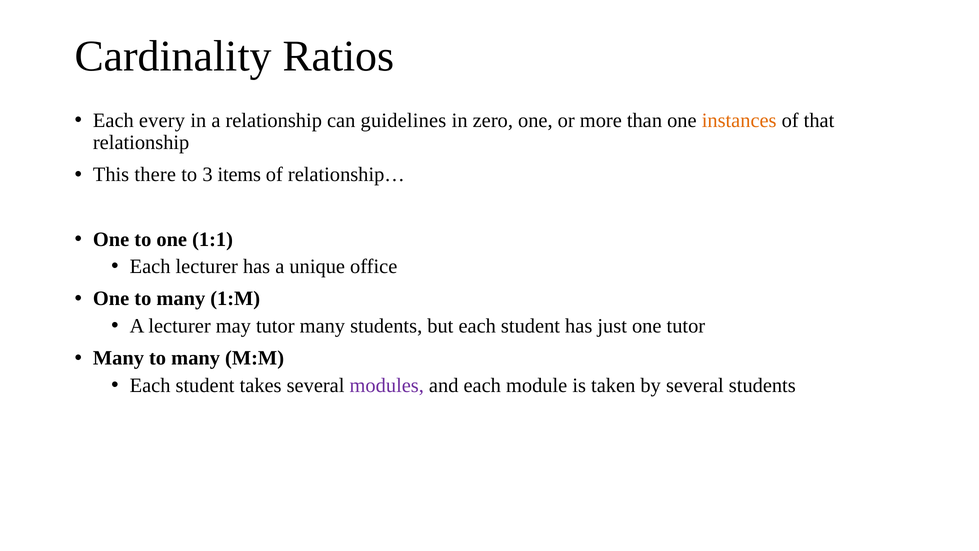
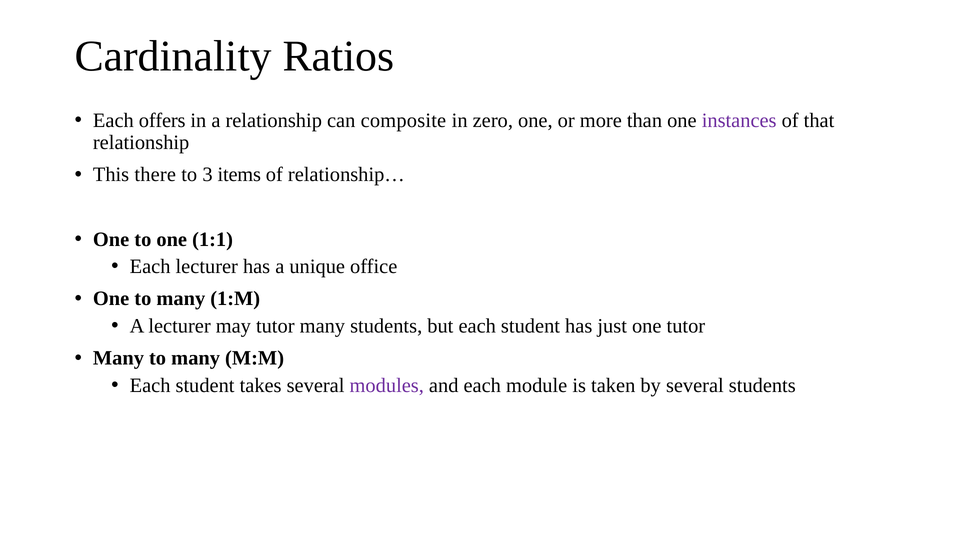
every: every -> offers (162, 120)
guidelines: guidelines -> composite (403, 120)
instances colour: orange -> purple (739, 120)
